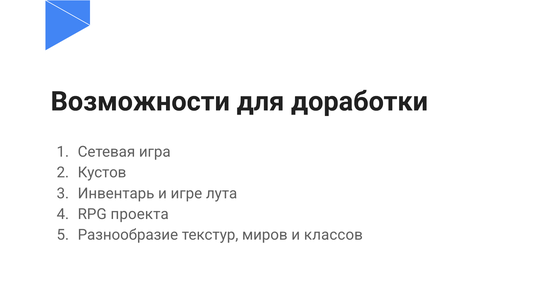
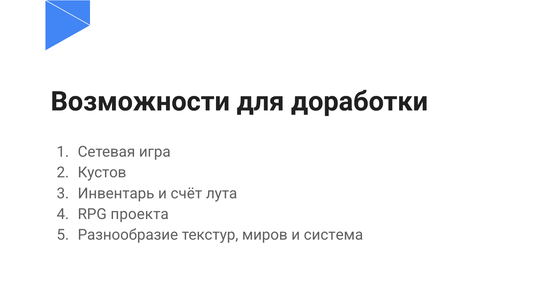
игре: игре -> счёт (186, 193)
классов: классов -> система (333, 235)
